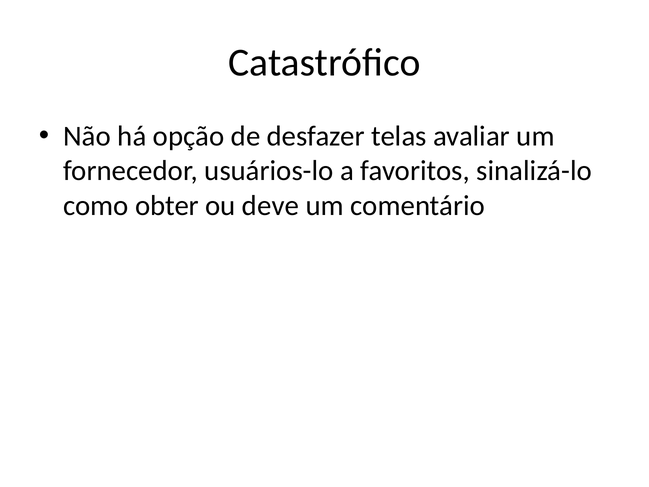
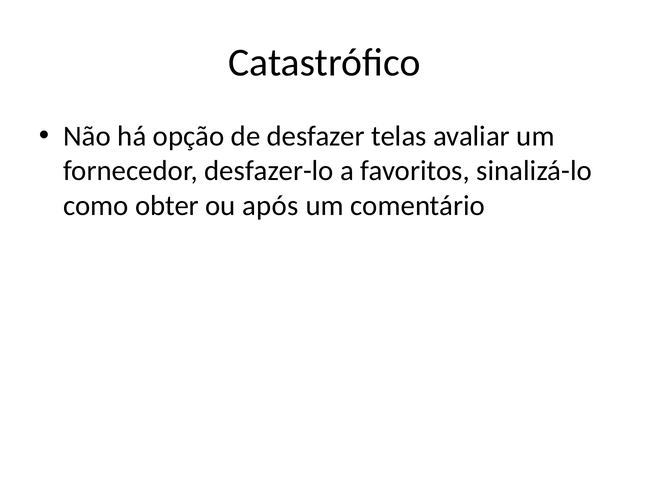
usuários-lo: usuários-lo -> desfazer-lo (269, 171)
deve: deve -> após (270, 205)
